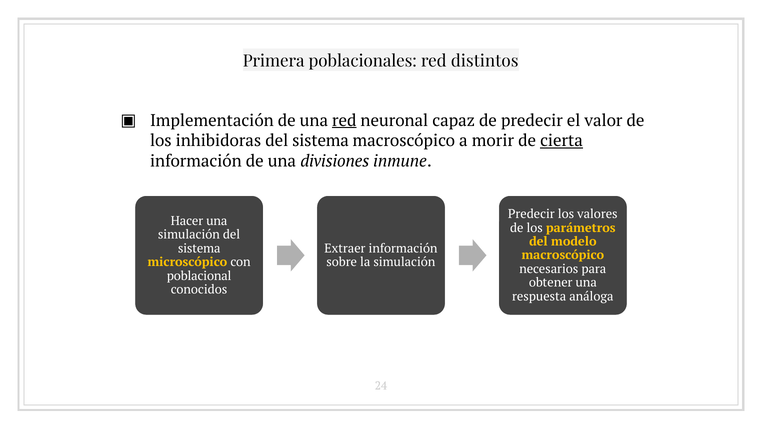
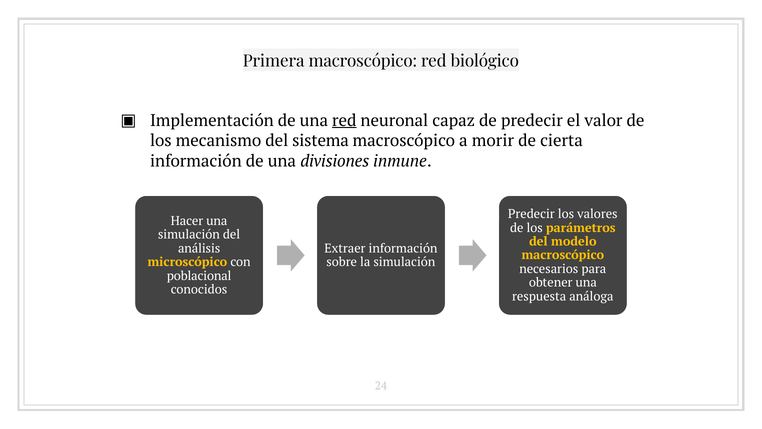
Primera poblacionales: poblacionales -> macroscópico (363, 61)
distintos: distintos -> biológico (485, 61)
inhibidoras: inhibidoras -> mecanismo (219, 141)
cierta underline: present -> none (561, 141)
sistema: sistema -> análisis (199, 248)
